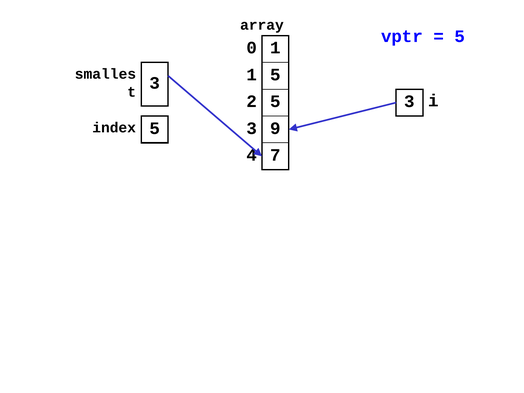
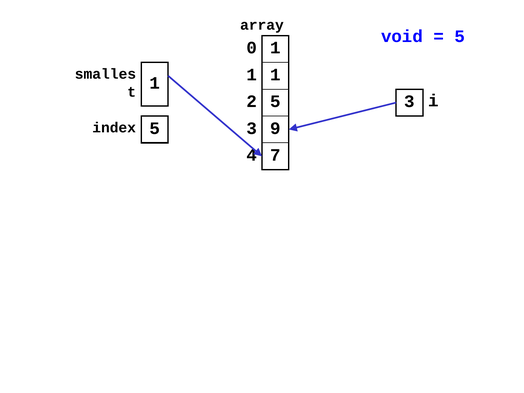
vptr: vptr -> void (402, 36)
5: 5 -> 1 (275, 75)
3: 3 -> 1 (155, 83)
